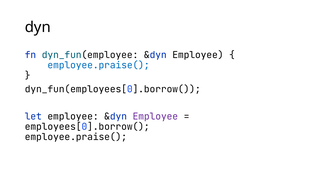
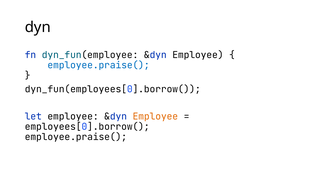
Employee colour: purple -> orange (155, 116)
